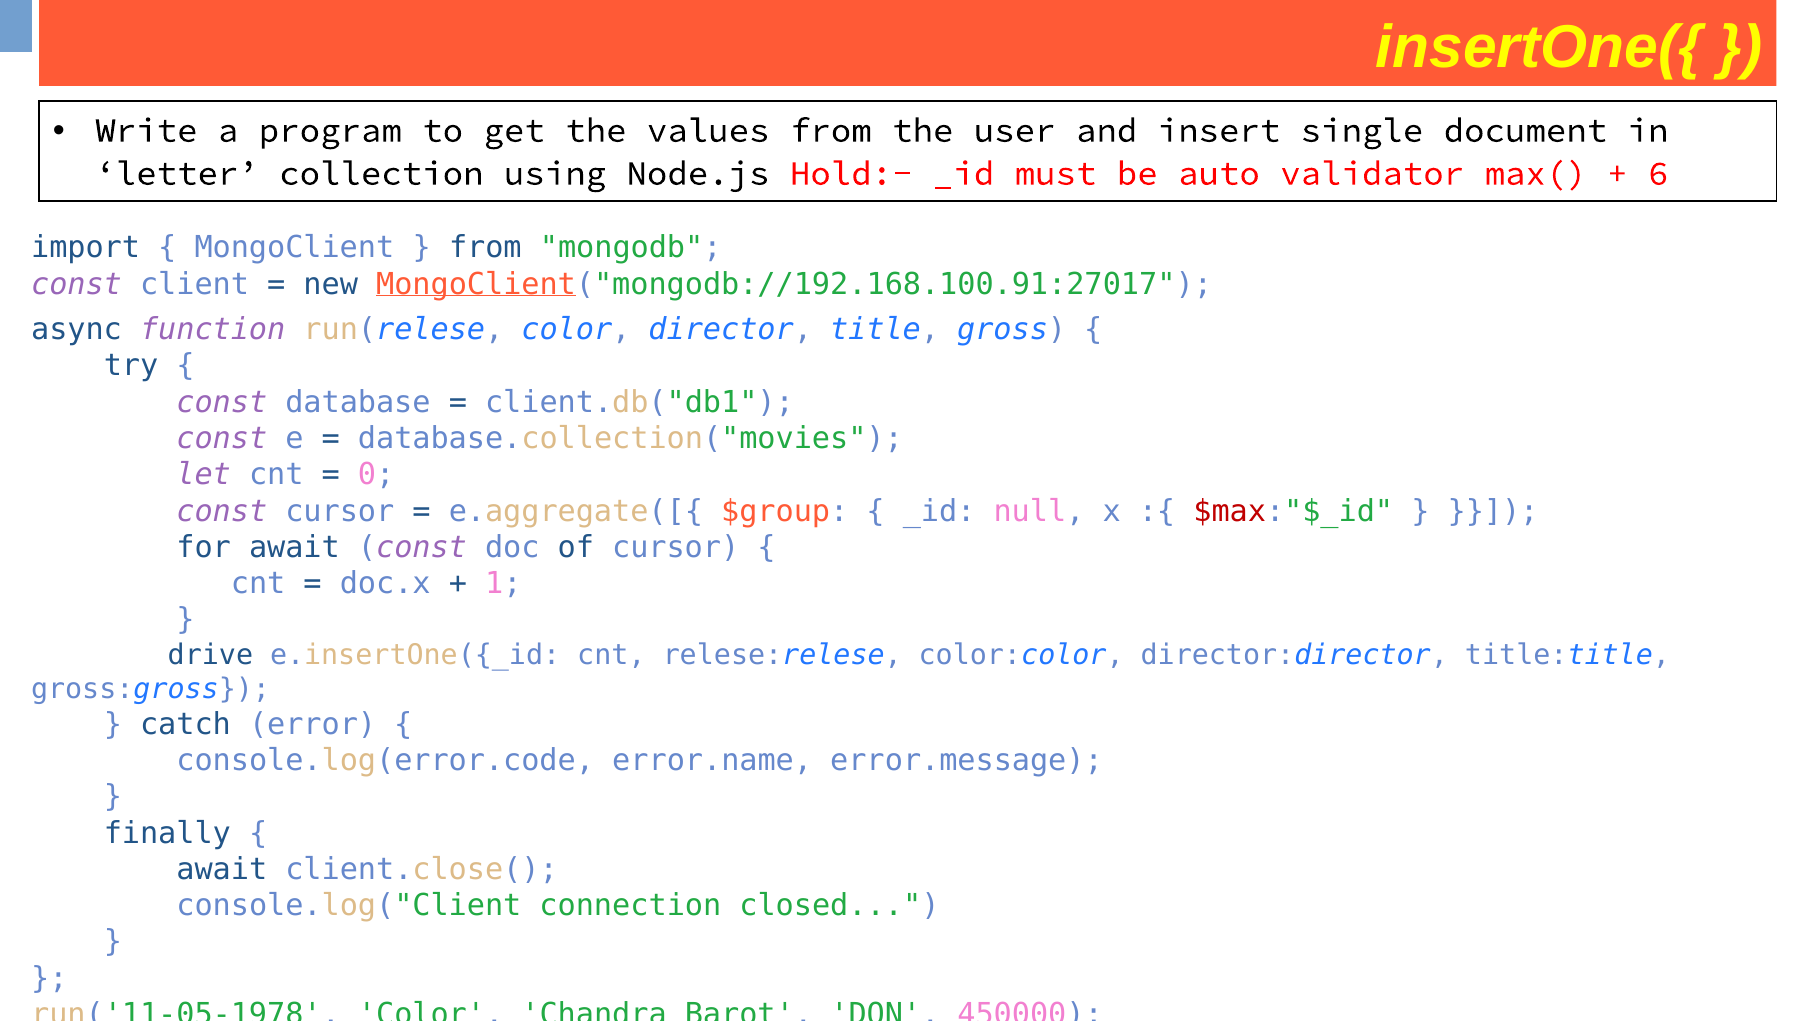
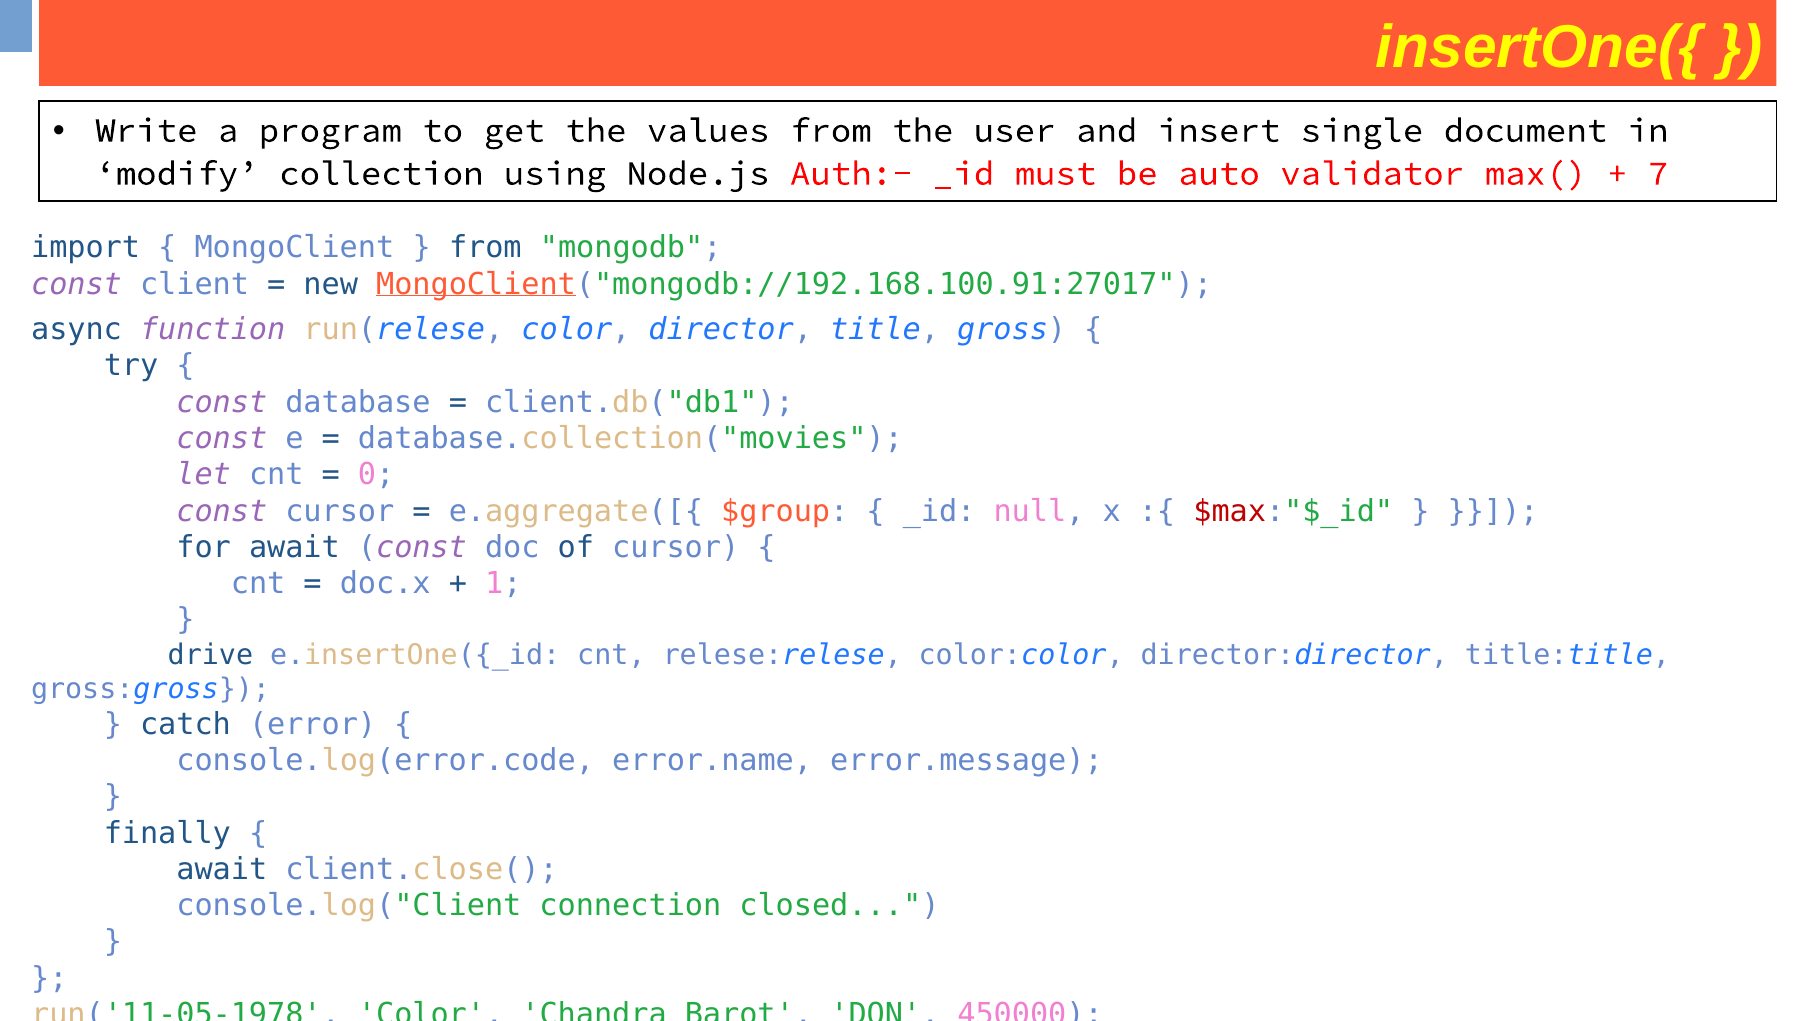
letter: letter -> modify (177, 173)
Hold:-: Hold:- -> Auth:- (851, 173)
6: 6 -> 7 (1658, 173)
